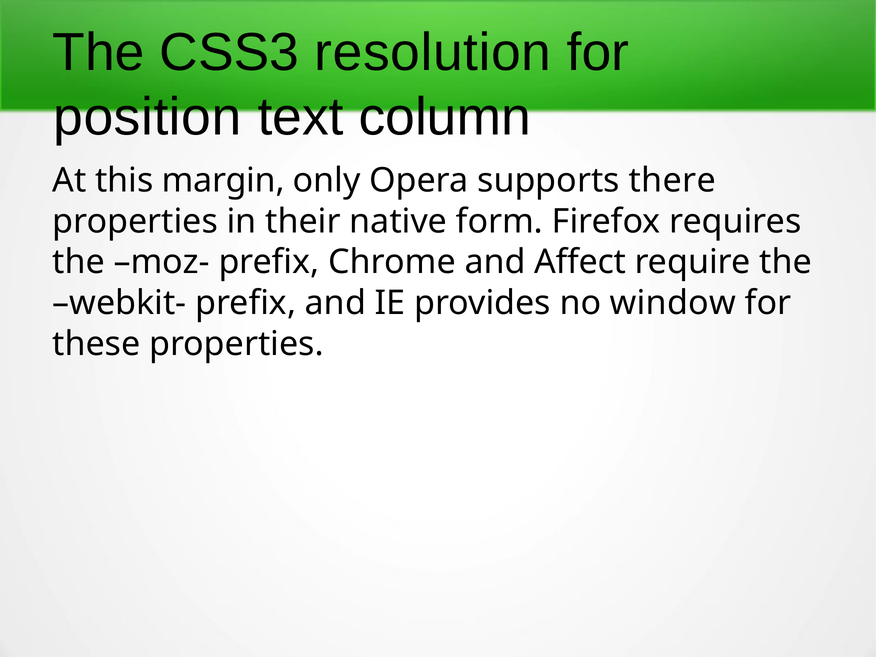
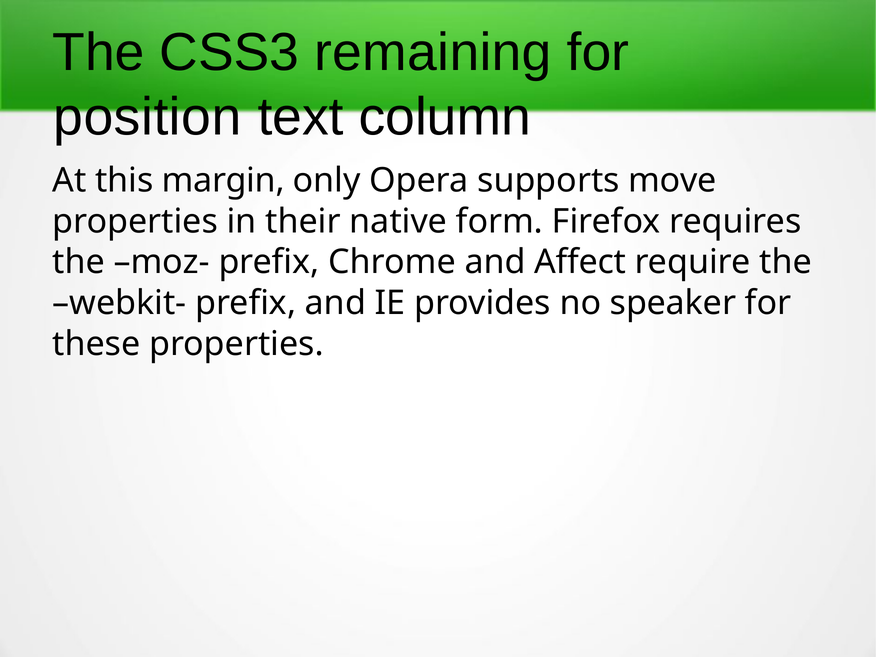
resolution: resolution -> remaining (433, 53)
there: there -> move (672, 180)
window: window -> speaker (673, 303)
